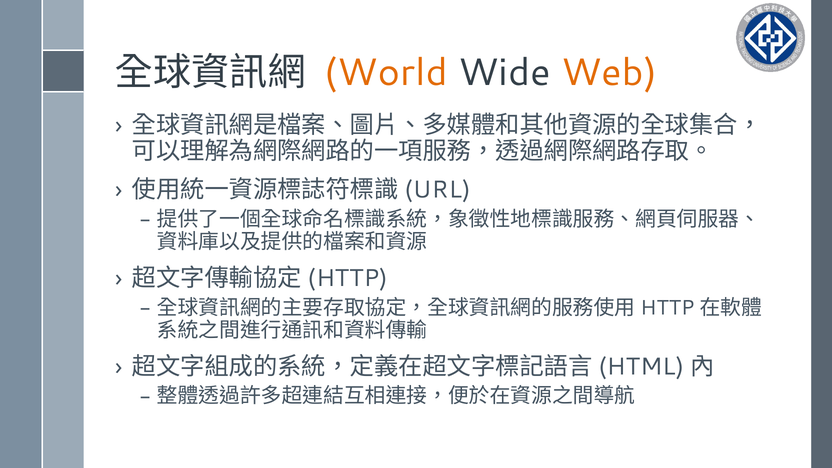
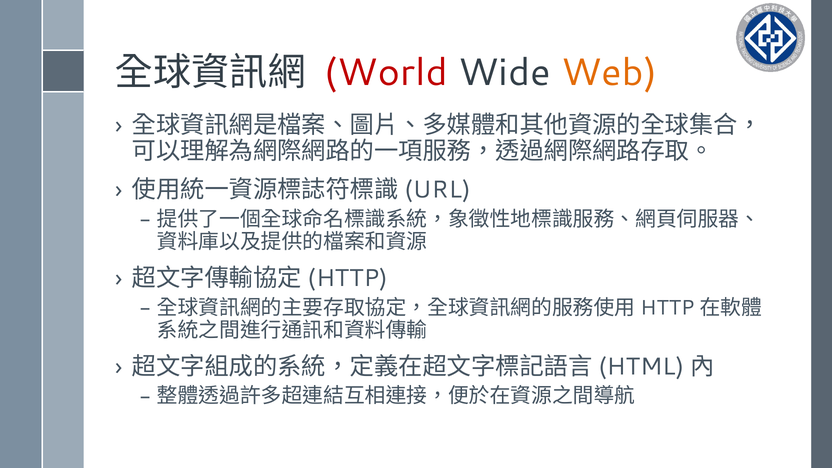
World colour: orange -> red (386, 73)
